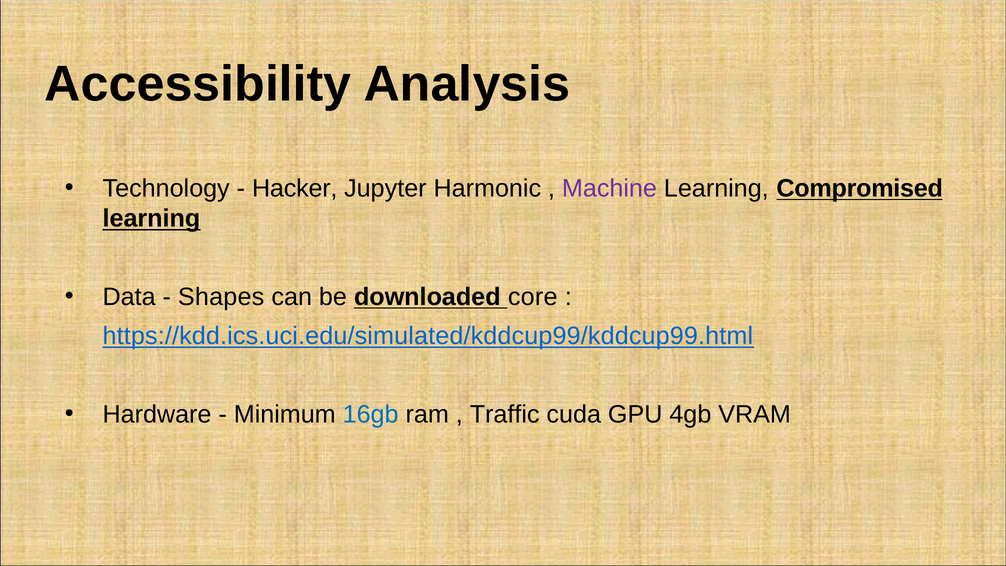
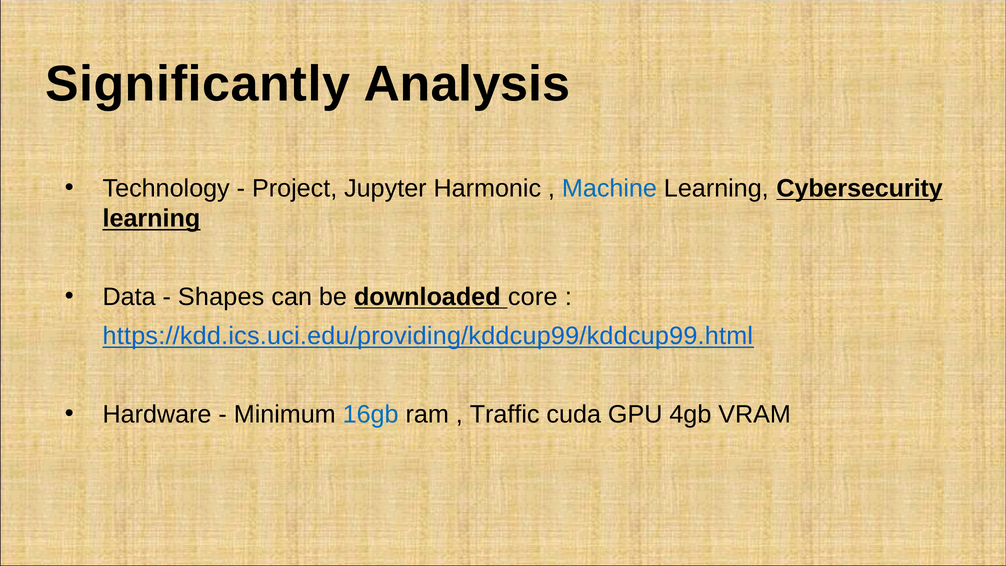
Accessibility: Accessibility -> Significantly (198, 84)
Hacker: Hacker -> Project (295, 188)
Machine colour: purple -> blue (609, 188)
Compromised: Compromised -> Cybersecurity (860, 188)
https://kdd.ics.uci.edu/simulated/kddcup99/kddcup99.html: https://kdd.ics.uci.edu/simulated/kddcup99/kddcup99.html -> https://kdd.ics.uci.edu/providing/kddcup99/kddcup99.html (428, 336)
